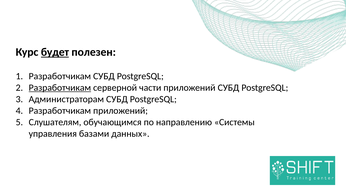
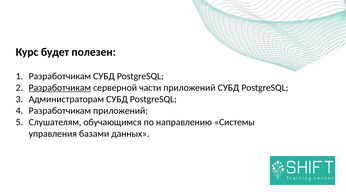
будет underline: present -> none (55, 52)
